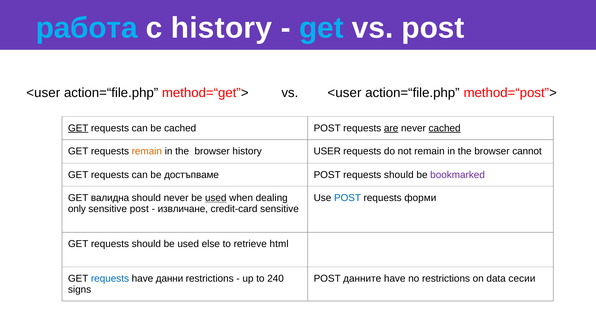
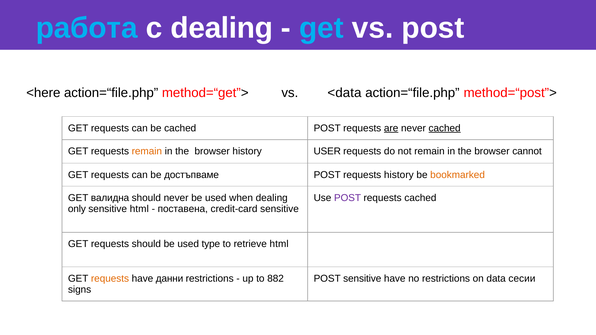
с history: history -> dealing (222, 28)
<user: <user -> <here (43, 93)
vs <user: <user -> <data (344, 93)
GET underline: present -> none (78, 128)
POST requests should: should -> history (399, 175)
bookmarked colour: purple -> orange (458, 175)
used underline: present -> none (216, 198)
POST colour: blue -> purple (347, 198)
requests форми: форми -> cached (420, 198)
sensitive post: post -> html (139, 209)
извличане: извличане -> поставена (183, 209)
else: else -> type (211, 244)
requests colour: blue -> orange (110, 279)
240: 240 -> 882 (276, 279)
POST данните: данните -> sensitive (362, 279)
